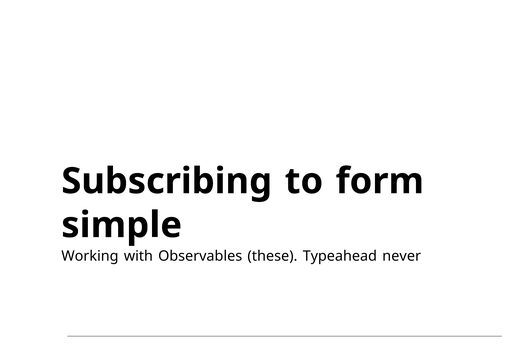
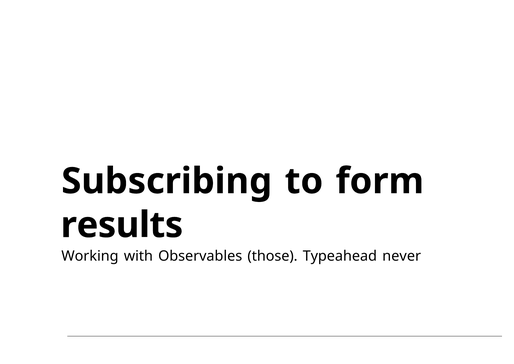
simple: simple -> results (122, 225)
these: these -> those (273, 256)
